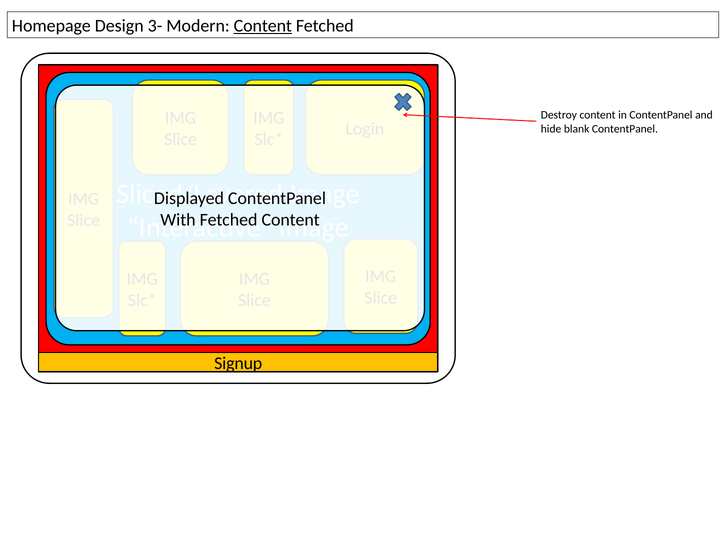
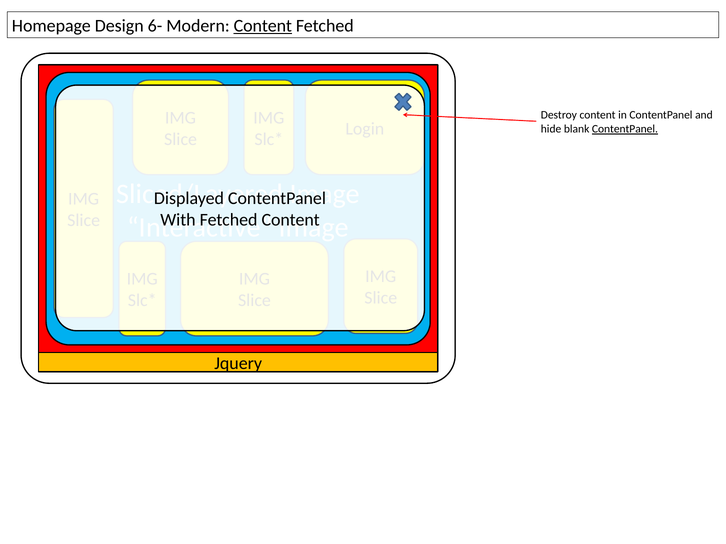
3-: 3- -> 6- (155, 26)
ContentPanel underline: none -> present (625, 129)
Signup: Signup -> Jquery (238, 364)
